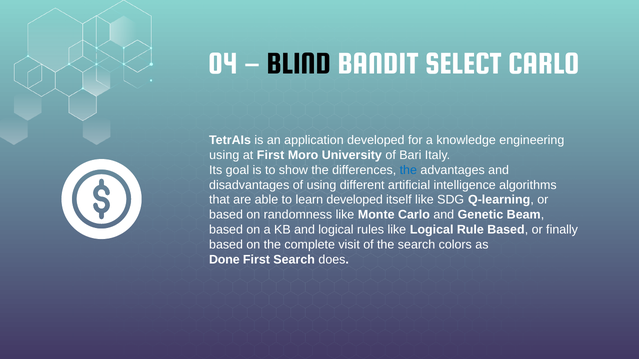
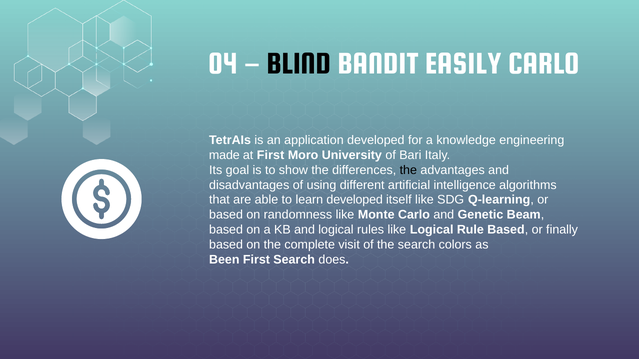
SELECT: SELECT -> EASILY (463, 63)
using: using -> made (224, 155)
the colour: blue -> black (408, 170)
Done: Done -> Been (224, 260)
